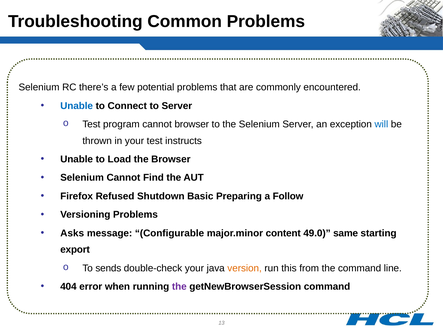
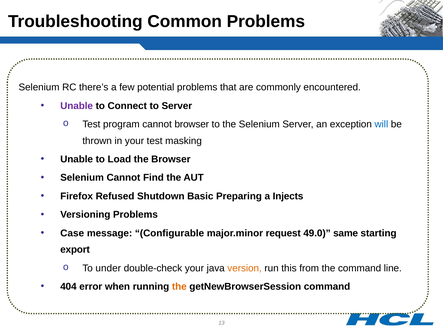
Unable colour: blue -> purple (77, 106)
instructs: instructs -> masking (184, 141)
Follow: Follow -> Injects (288, 196)
Asks: Asks -> Case (72, 233)
content: content -> request (283, 233)
sends: sends -> under (108, 268)
the colour: purple -> orange (179, 287)
